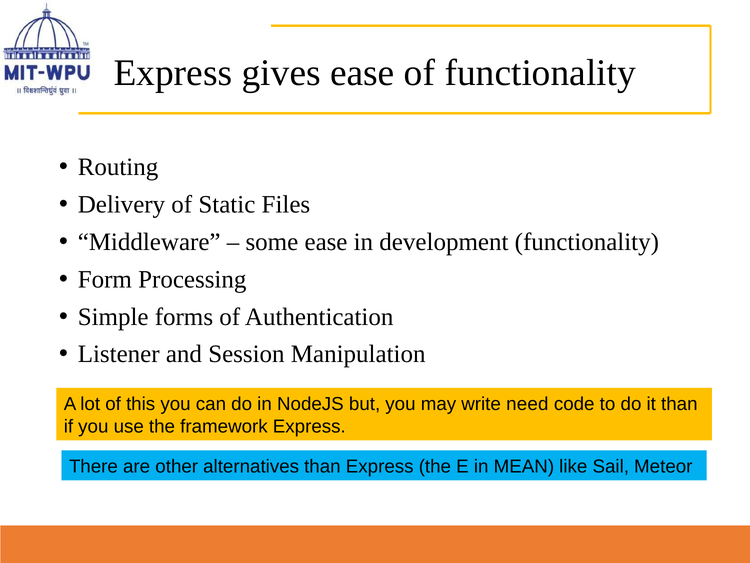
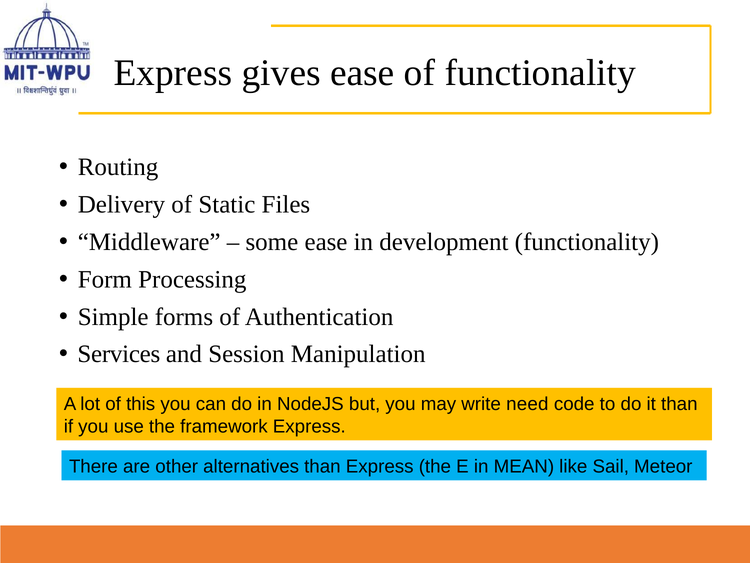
Listener: Listener -> Services (119, 354)
